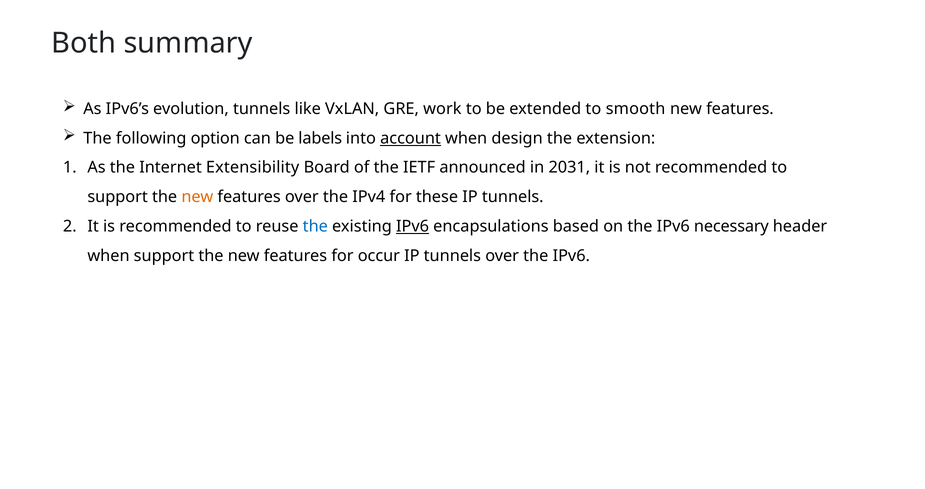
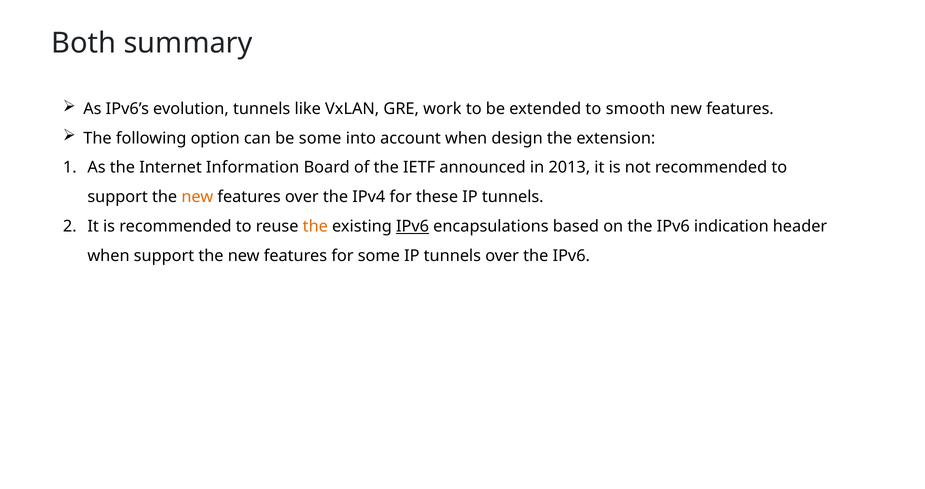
be labels: labels -> some (320, 138)
account underline: present -> none (411, 138)
Extensibility: Extensibility -> Information (253, 168)
2031: 2031 -> 2013 (569, 168)
the colour: blue -> orange (315, 226)
necessary: necessary -> indication (731, 226)
for occur: occur -> some (379, 256)
